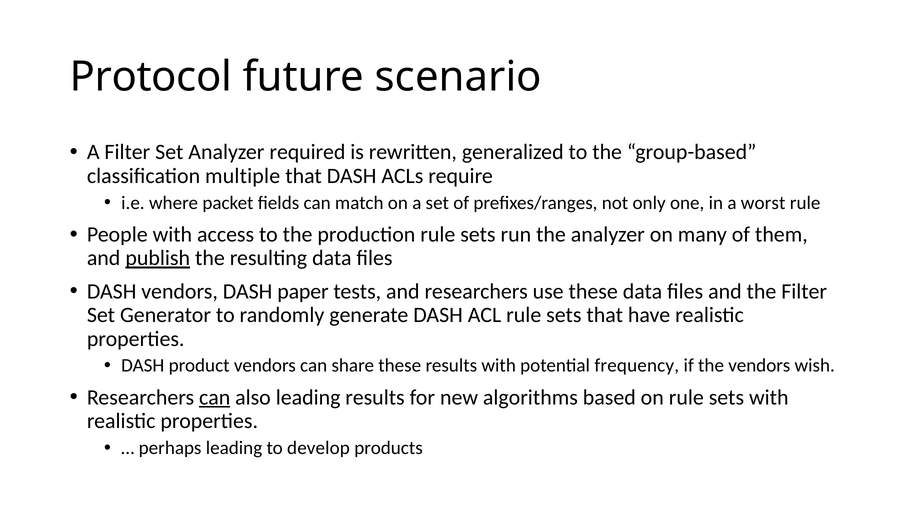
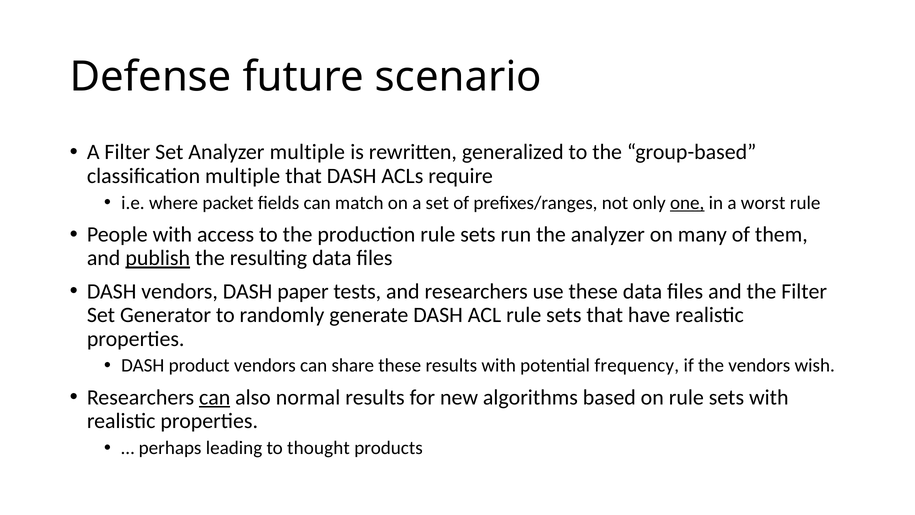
Protocol: Protocol -> Defense (151, 77)
Analyzer required: required -> multiple (307, 152)
one underline: none -> present (687, 203)
also leading: leading -> normal (308, 397)
develop: develop -> thought (318, 448)
